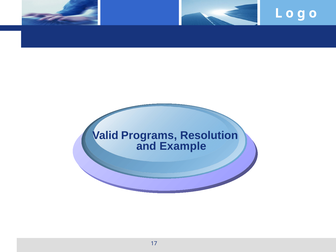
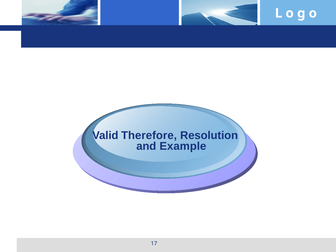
Programs: Programs -> Therefore (149, 135)
